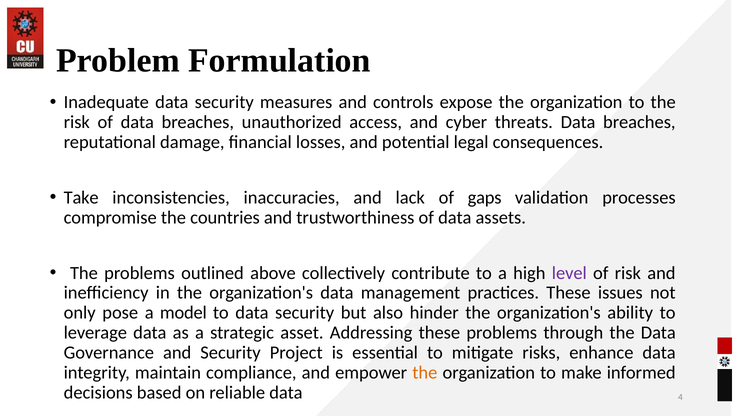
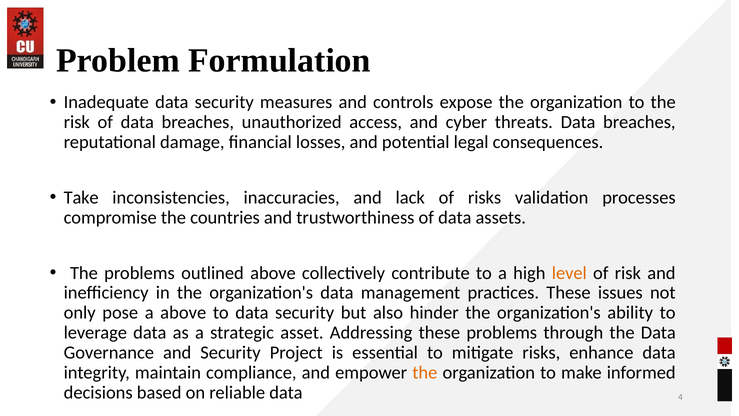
of gaps: gaps -> risks (485, 197)
level colour: purple -> orange (569, 273)
a model: model -> above (183, 313)
